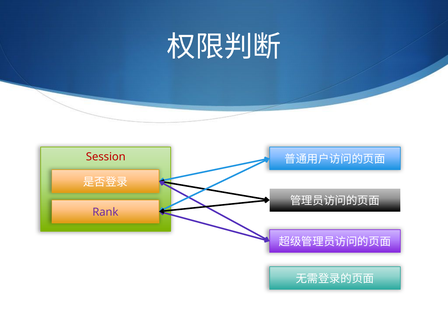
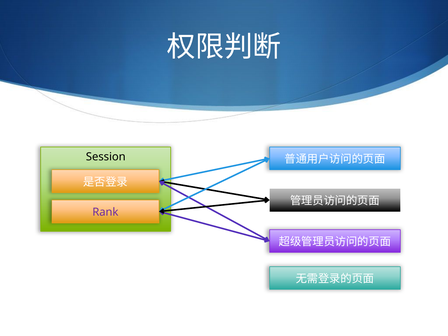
Session colour: red -> black (106, 157)
